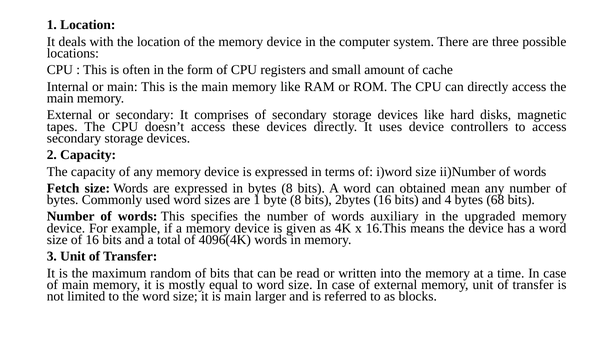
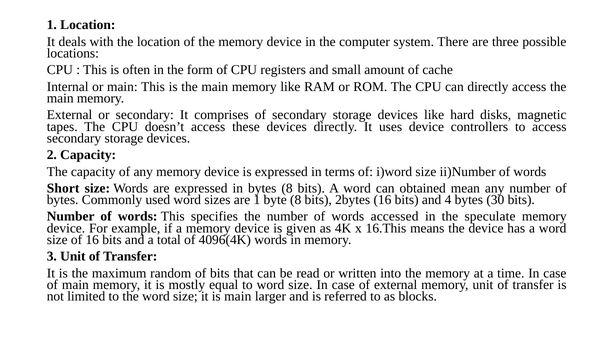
Fetch: Fetch -> Short (63, 188)
68: 68 -> 30 (495, 200)
auxiliary: auxiliary -> accessed (395, 217)
upgraded: upgraded -> speculate (490, 217)
